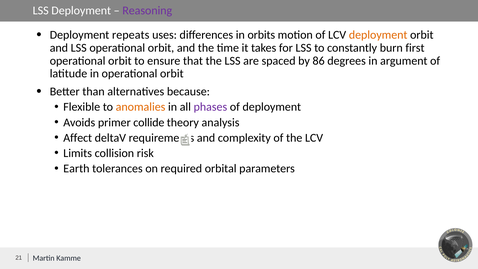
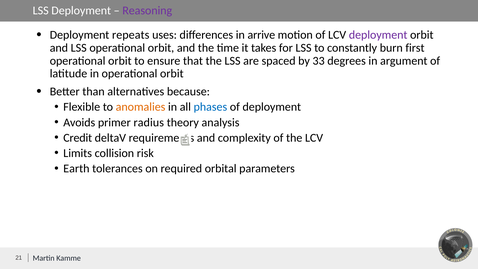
orbits: orbits -> arrive (261, 35)
deployment colour: orange -> purple (378, 35)
86: 86 -> 33 (319, 61)
phases colour: purple -> blue (210, 107)
collide: collide -> radius (149, 122)
Affect: Affect -> Credit (78, 138)
